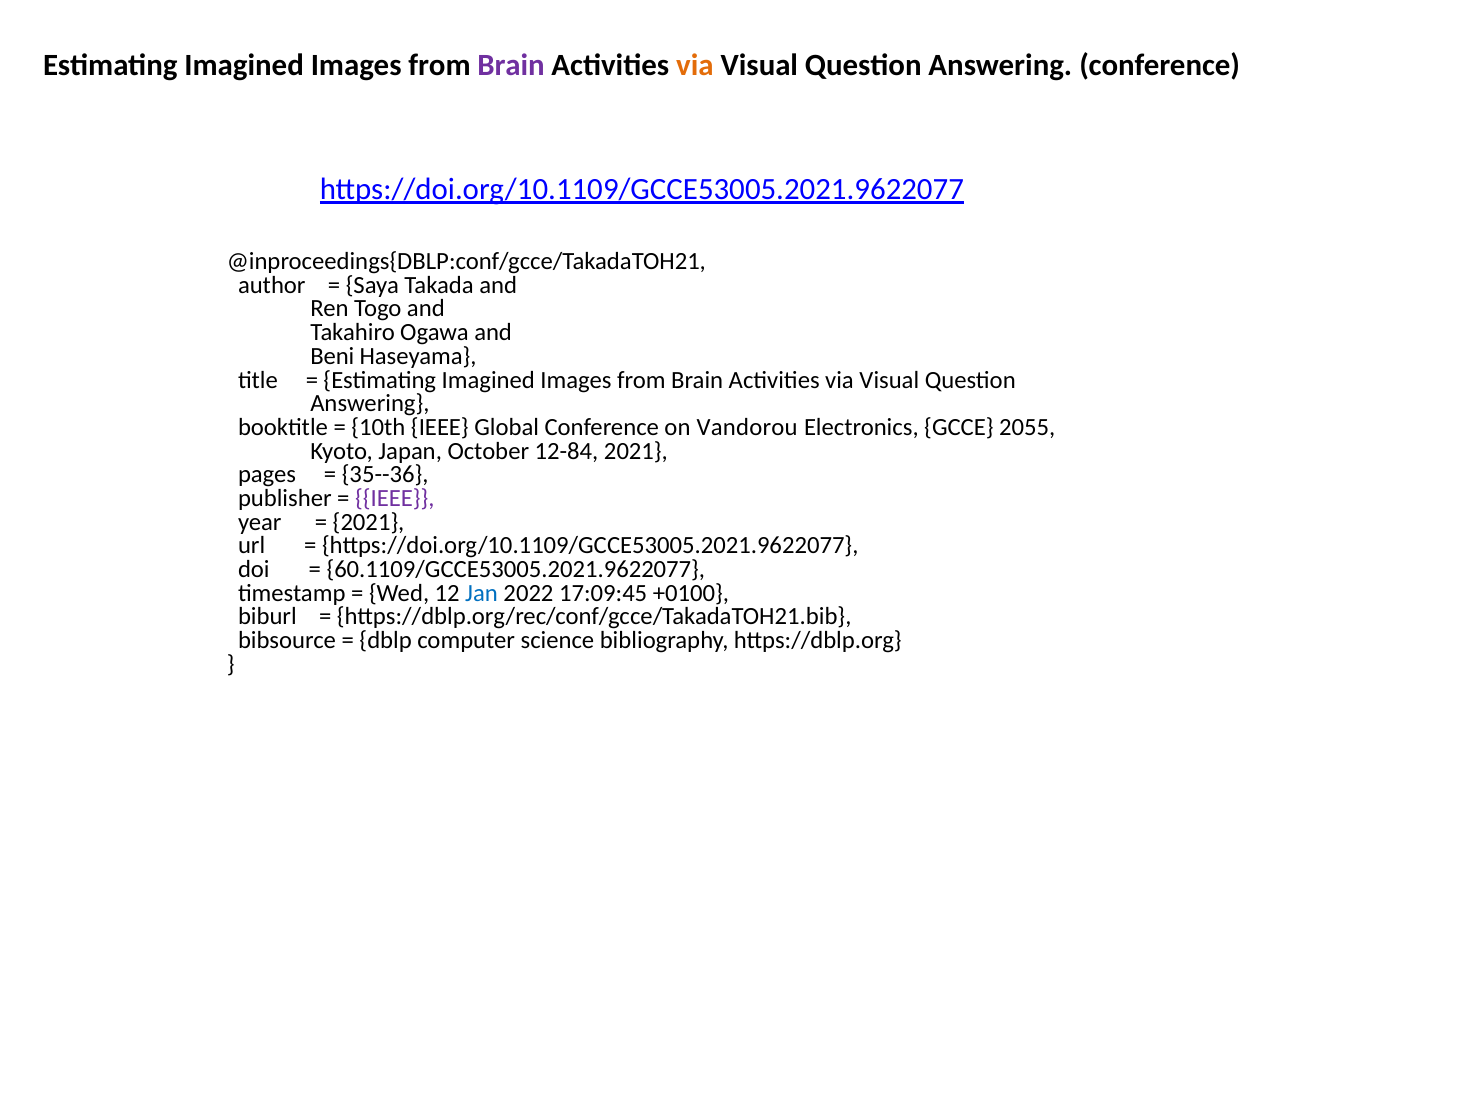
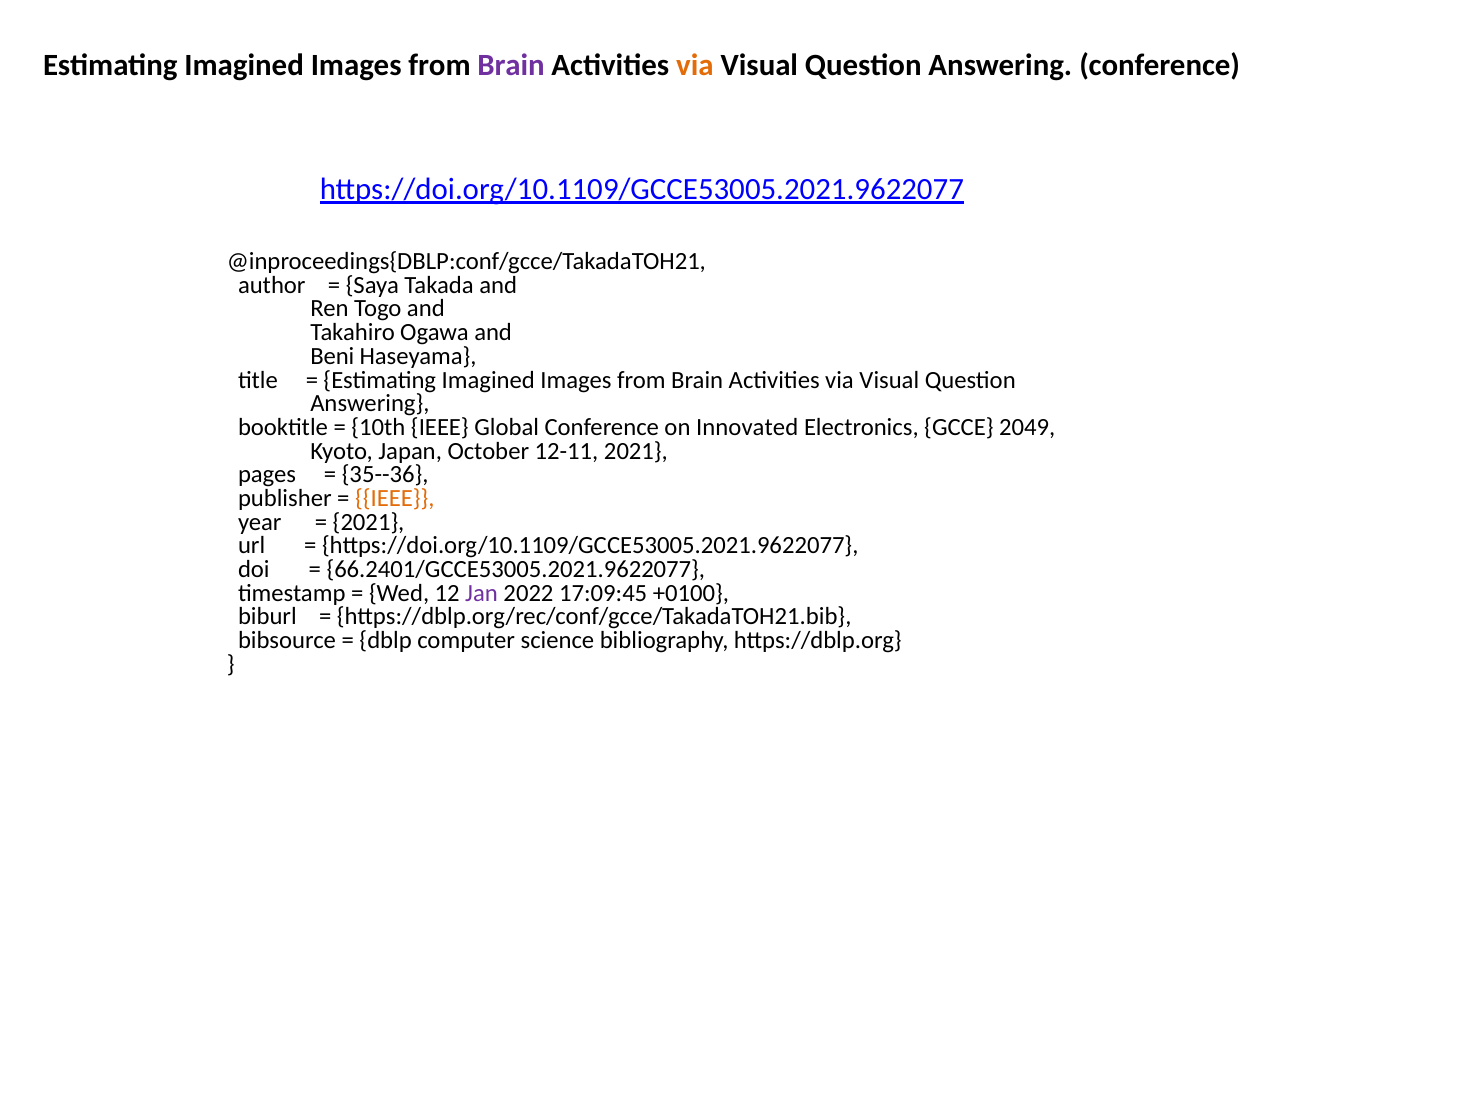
Vandorou: Vandorou -> Innovated (747, 427)
2055: 2055 -> 2049 (1027, 427)
12-84: 12-84 -> 12-11 (566, 451)
IEEE colour: purple -> orange (395, 498)
60.1109/GCCE53005.2021.9622077: 60.1109/GCCE53005.2021.9622077 -> 66.2401/GCCE53005.2021.9622077 (516, 570)
Jan colour: blue -> purple (482, 593)
